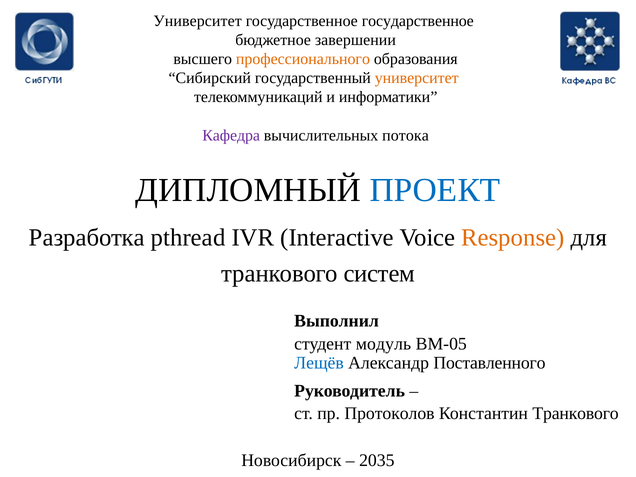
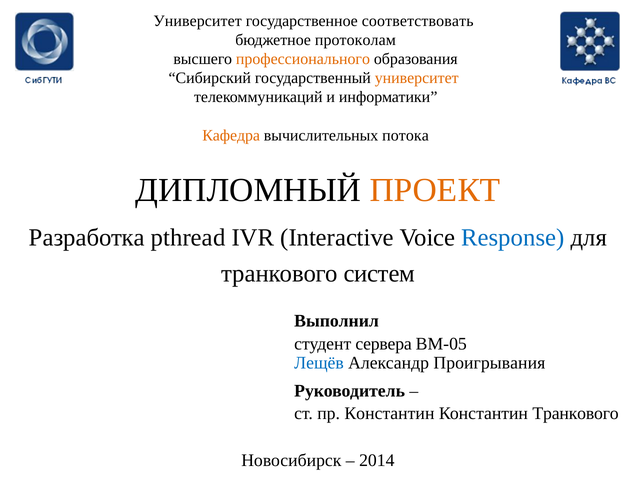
государственное государственное: государственное -> соответствовать (418, 21)
завершении: завершении -> протоколам (355, 40)
Кафедра colour: purple -> orange (231, 135)
ПРОЕКТ colour: blue -> orange (435, 190)
Response colour: orange -> blue (513, 238)
модуль: модуль -> сервера (384, 344)
Поставленного: Поставленного -> Проигрывания (489, 363)
пр Протоколов: Протоколов -> Константин (389, 413)
2035: 2035 -> 2014 (377, 460)
